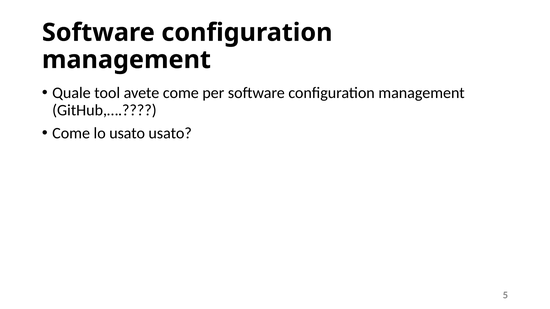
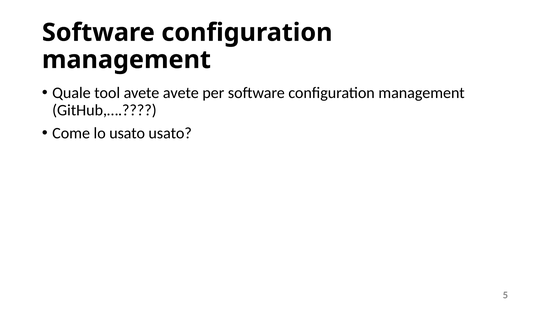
avete come: come -> avete (181, 93)
